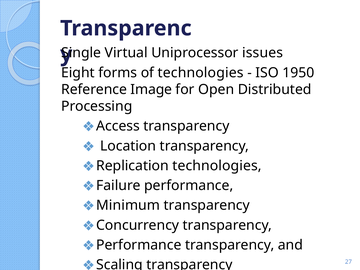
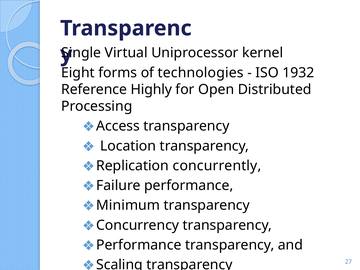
issues: issues -> kernel (263, 53)
1950: 1950 -> 1932 (298, 73)
Image: Image -> Highly (151, 89)
Replication technologies: technologies -> concurrently (217, 166)
